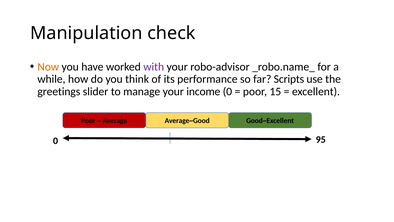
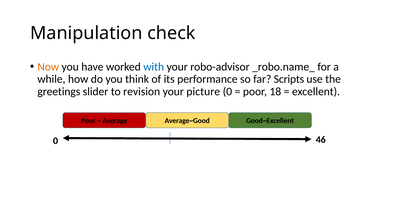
with colour: purple -> blue (154, 67)
manage: manage -> revision (142, 91)
income: income -> picture (203, 91)
15: 15 -> 18 (275, 91)
95: 95 -> 46 (321, 139)
